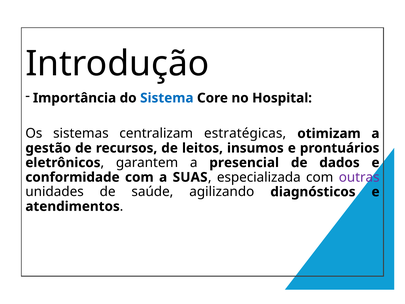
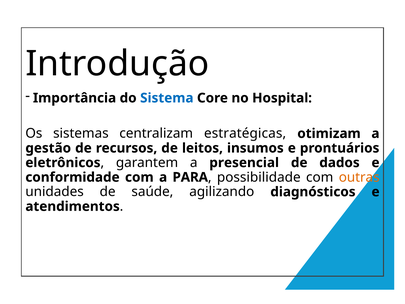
SUAS: SUAS -> PARA (190, 177)
especializada: especializada -> possibilidade (259, 177)
outras colour: purple -> orange (359, 177)
